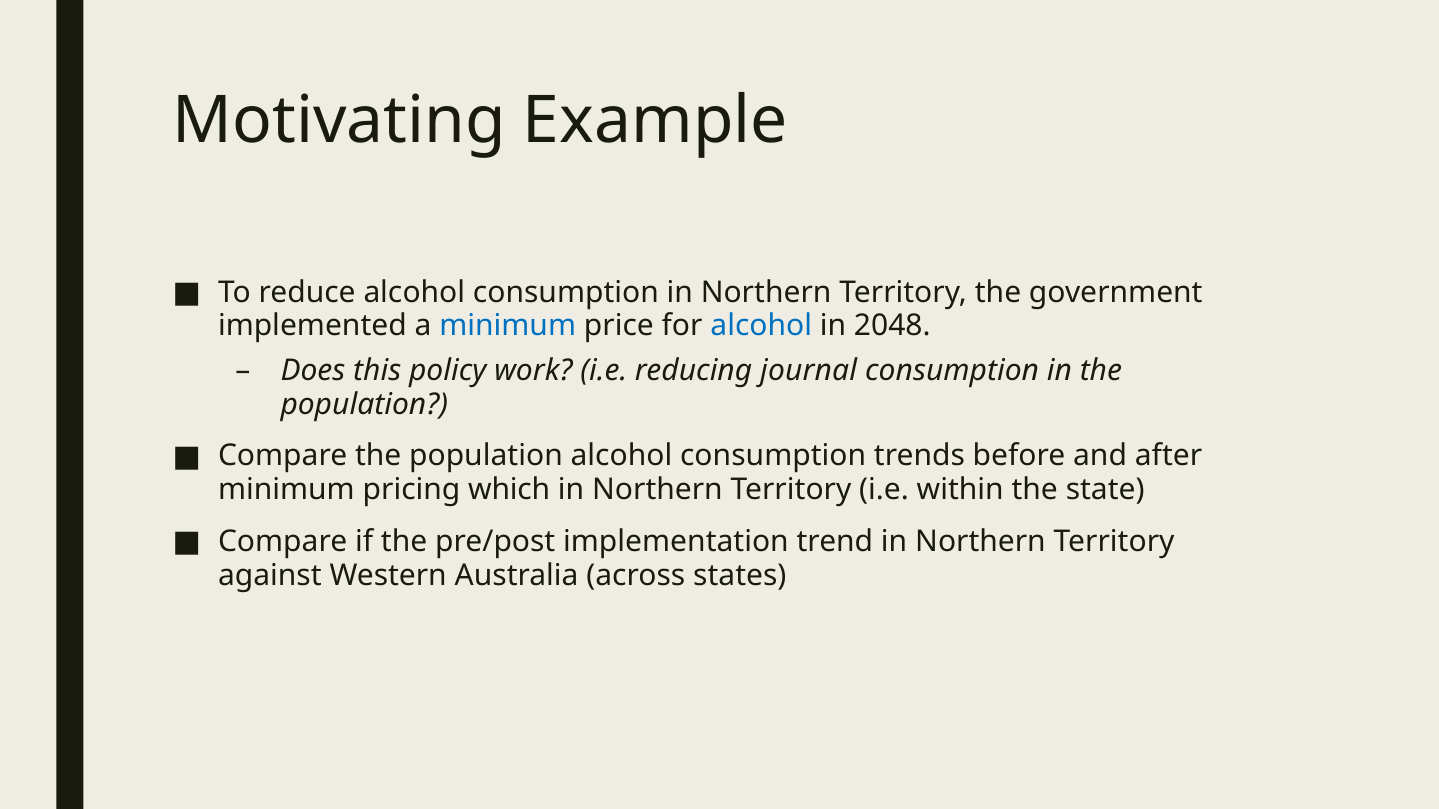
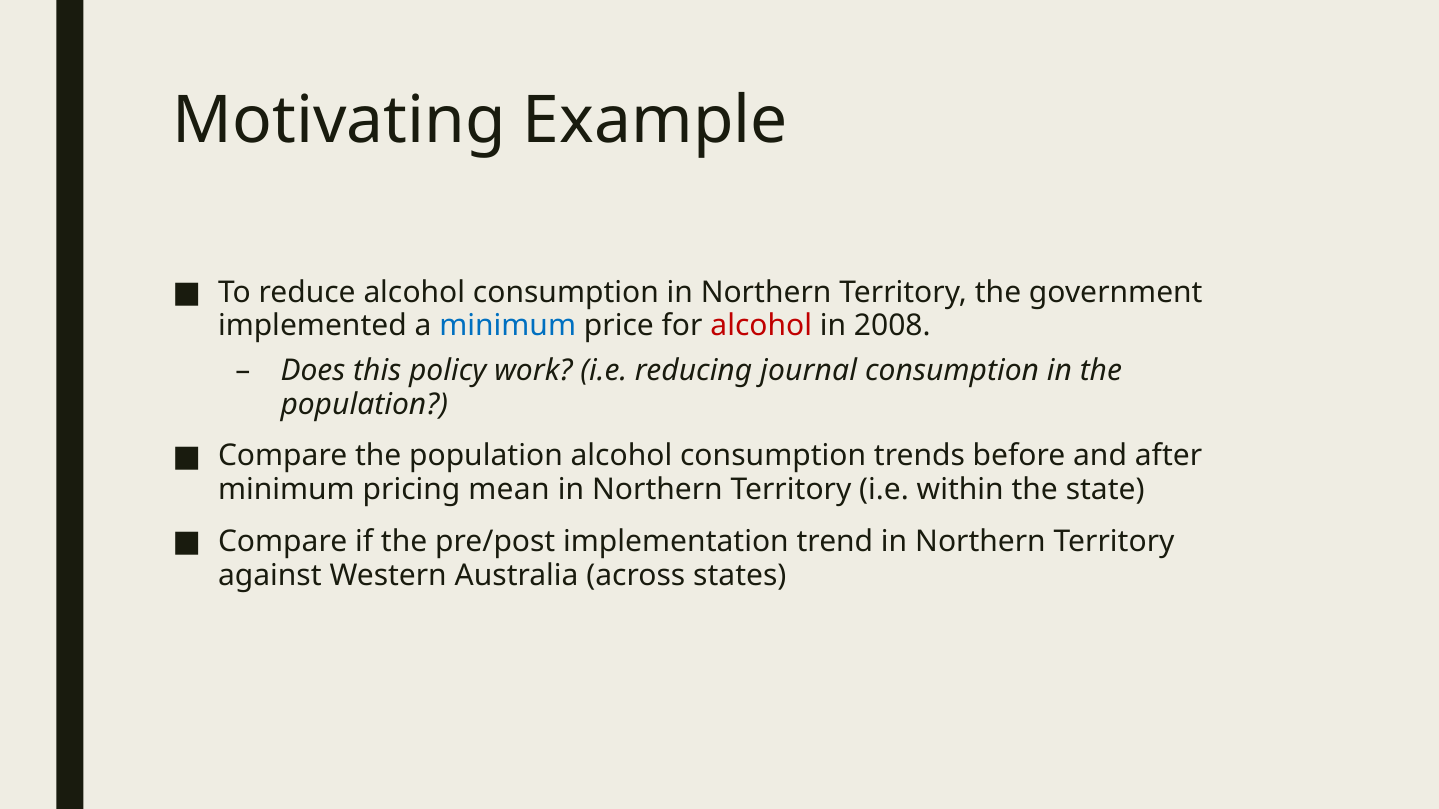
alcohol colour: blue -> red (761, 326)
2048: 2048 -> 2008 (892, 326)
which: which -> mean (509, 490)
